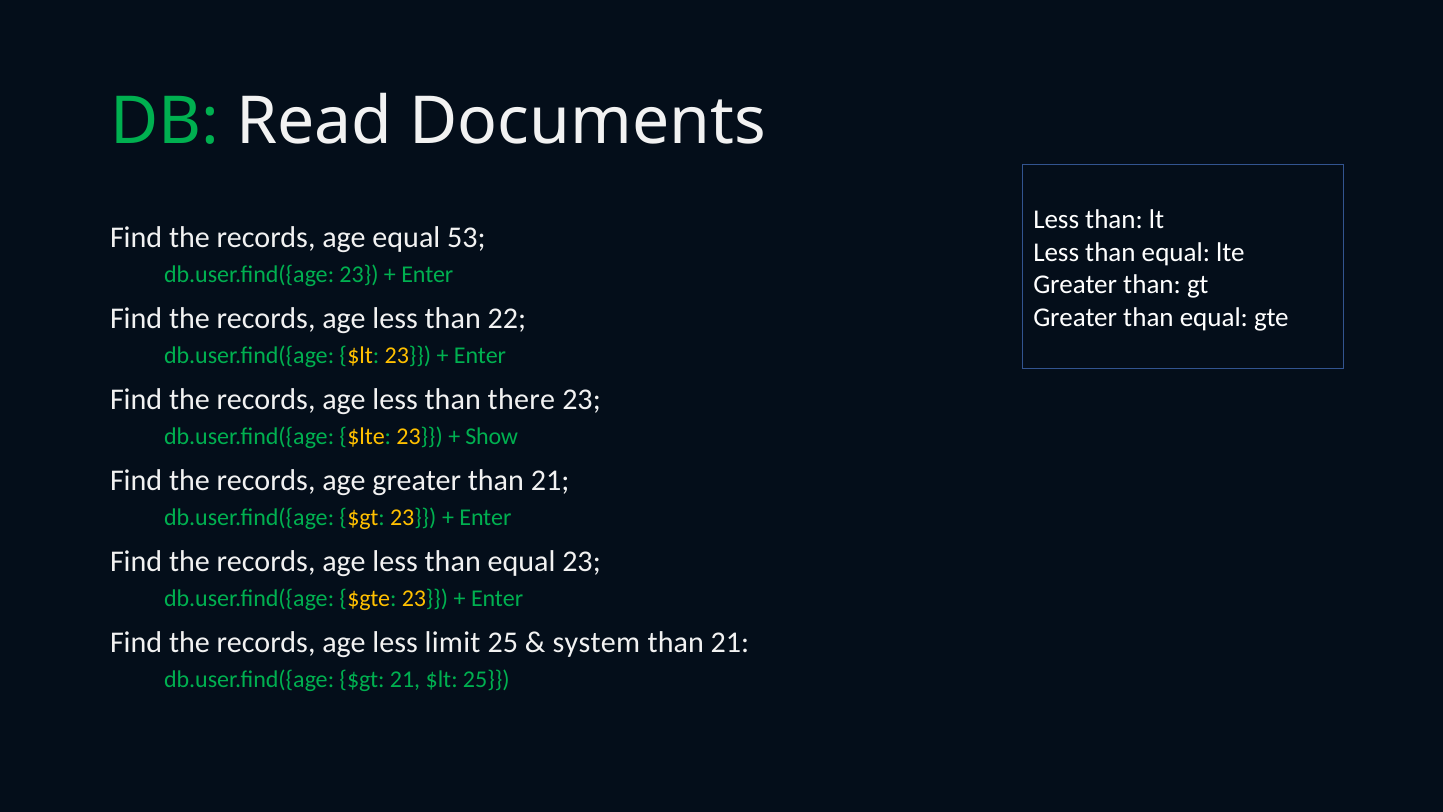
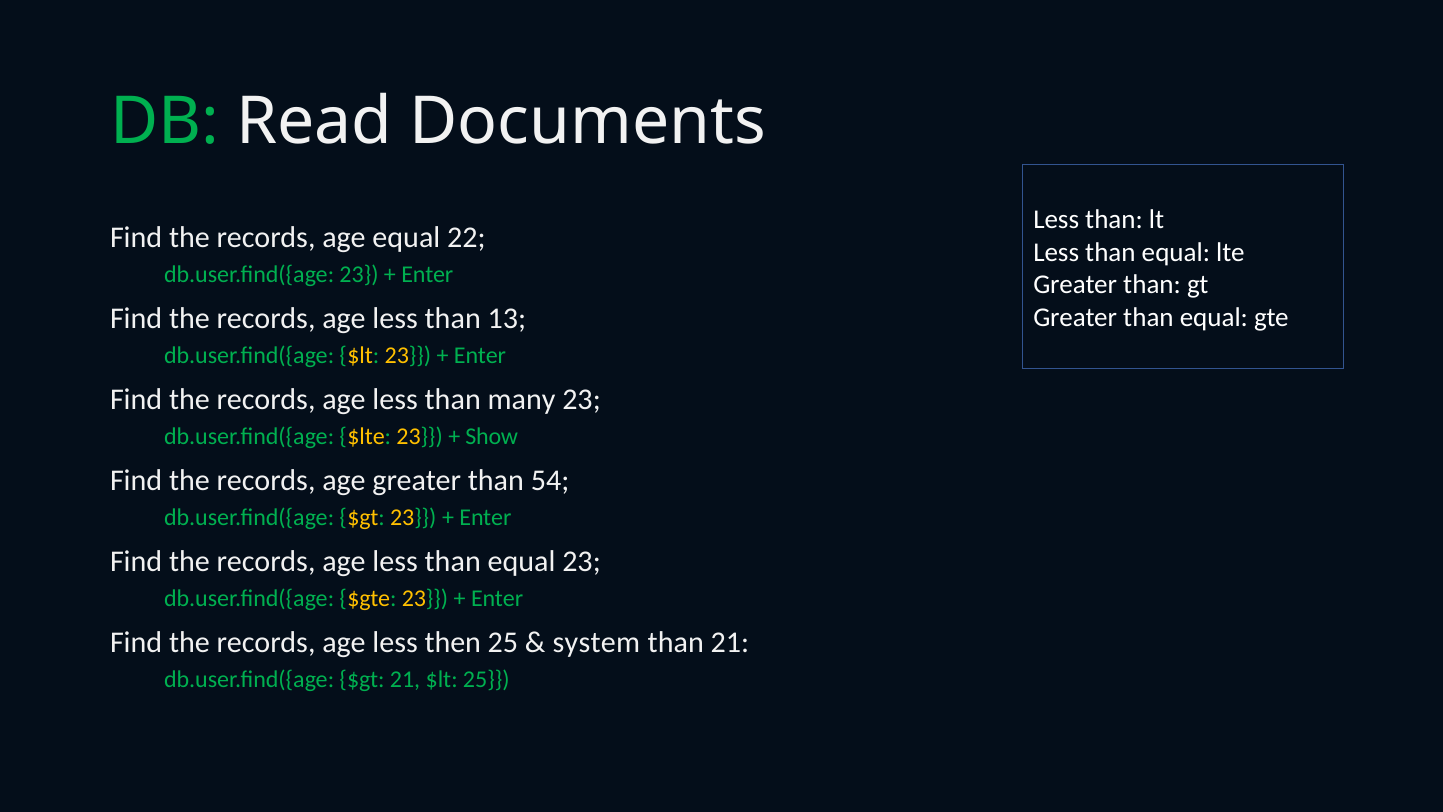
53: 53 -> 22 (466, 238)
22: 22 -> 13 (507, 319)
there: there -> many (522, 399)
greater than 21: 21 -> 54 (550, 480)
limit: limit -> then (453, 642)
